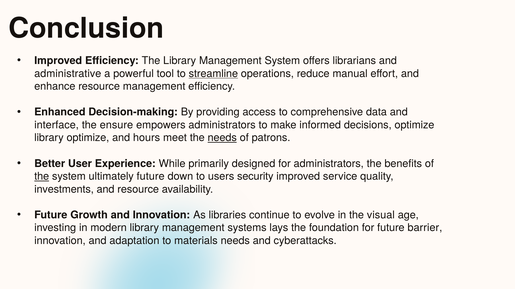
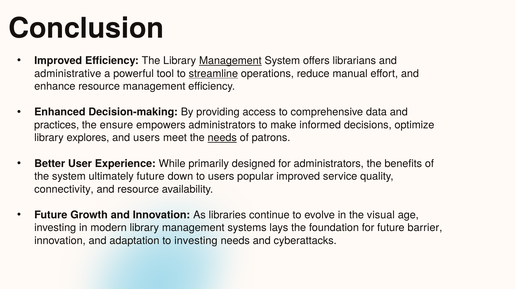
Management underline: none -> present (230, 61)
interface: interface -> practices (57, 125)
library optimize: optimize -> explores (88, 138)
and hours: hours -> users (147, 138)
the underline: present -> none (42, 177)
security: security -> popular (255, 177)
investments: investments -> connectivity (64, 190)
to materials: materials -> investing (196, 241)
